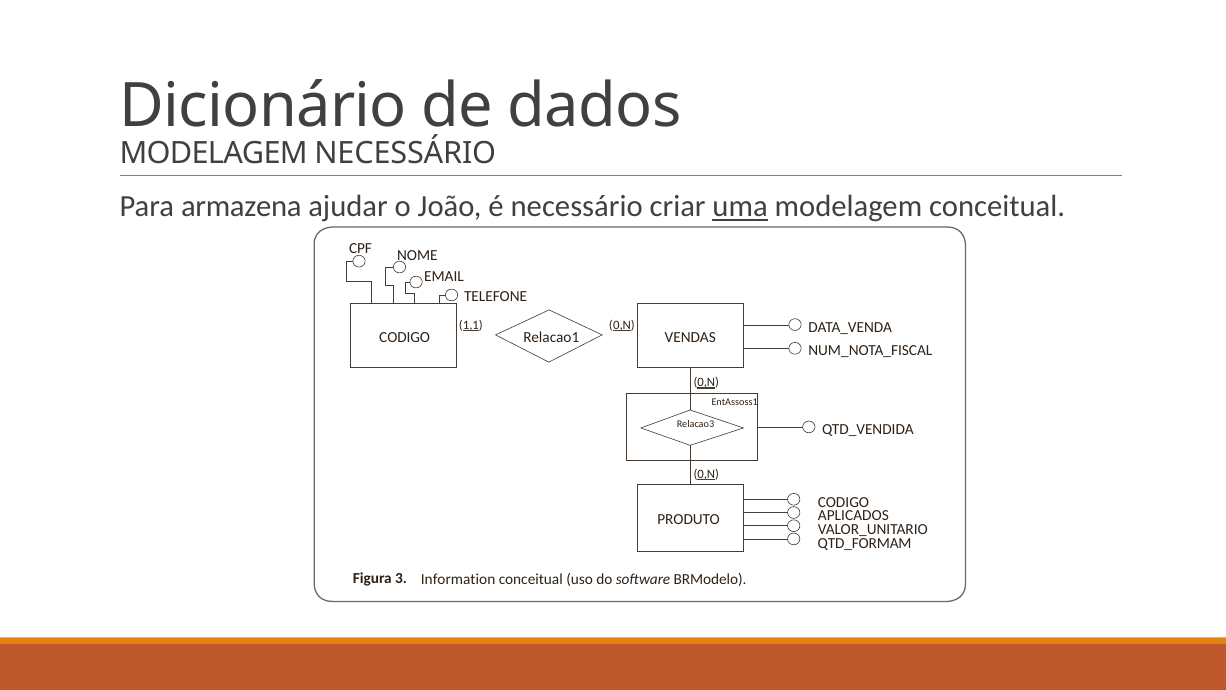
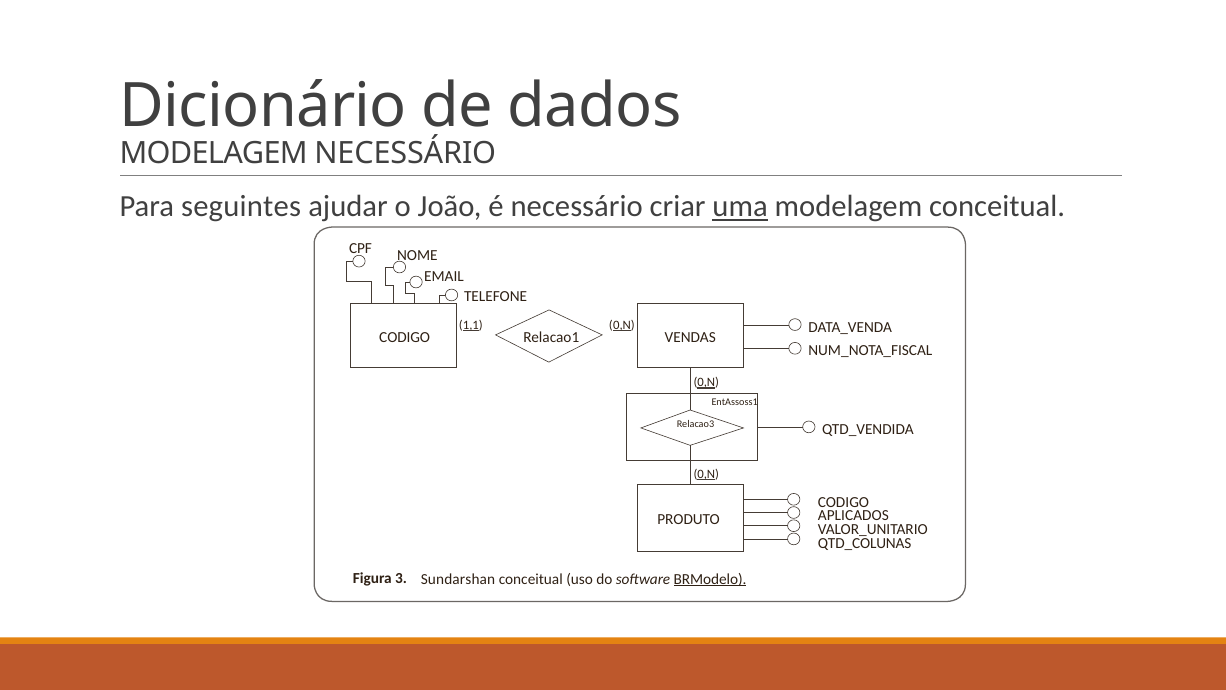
armazena: armazena -> seguintes (241, 207)
QTD_FORMAM: QTD_FORMAM -> QTD_COLUNAS (865, 543)
Information: Information -> Sundarshan (458, 579)
BRModelo underline: none -> present (710, 579)
